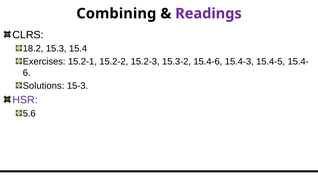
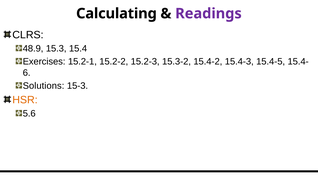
Combining: Combining -> Calculating (116, 14)
18.2: 18.2 -> 48.9 (33, 49)
15.4-6: 15.4-6 -> 15.4-2 (208, 62)
HSR colour: purple -> orange (25, 100)
